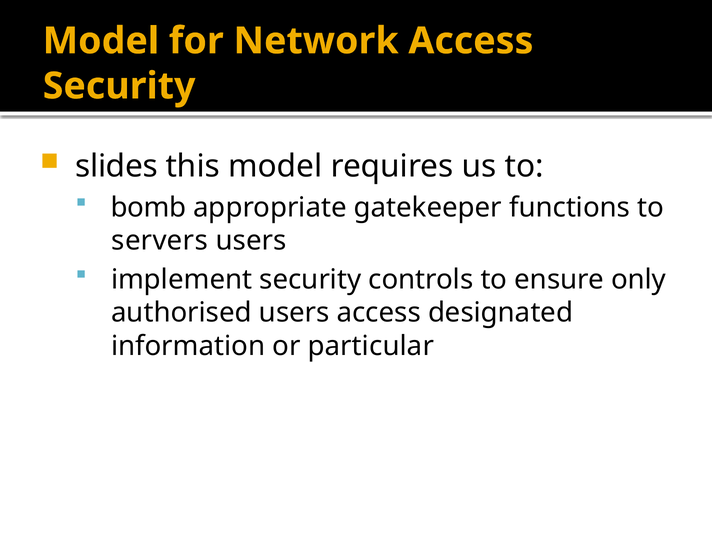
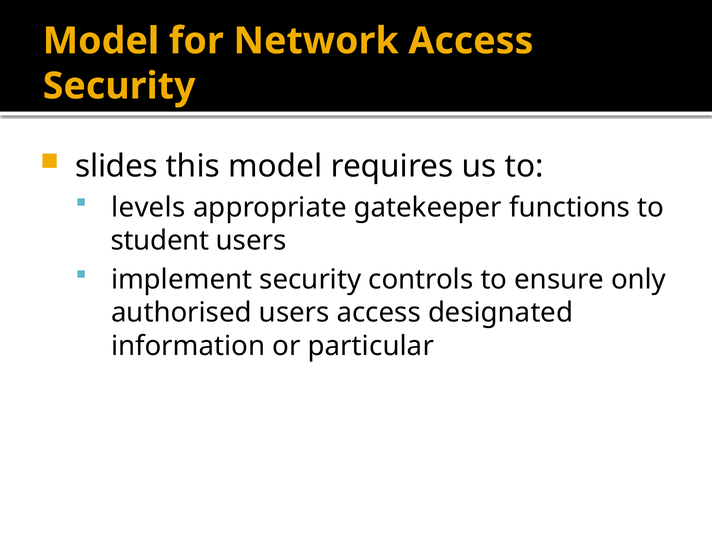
bomb: bomb -> levels (148, 207)
servers: servers -> student (160, 241)
